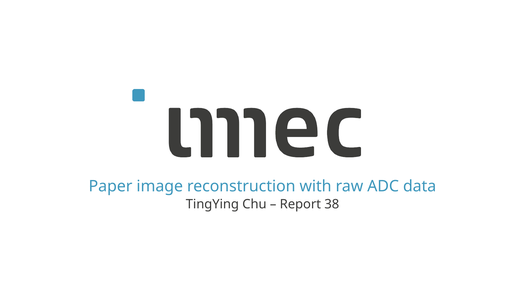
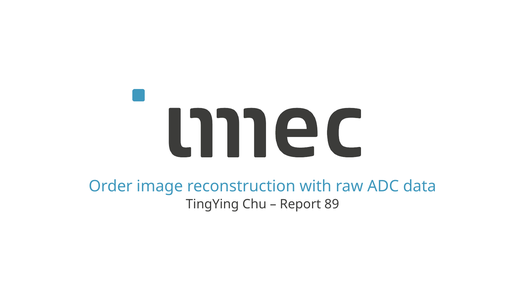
Paper: Paper -> Order (111, 186)
38: 38 -> 89 (332, 204)
